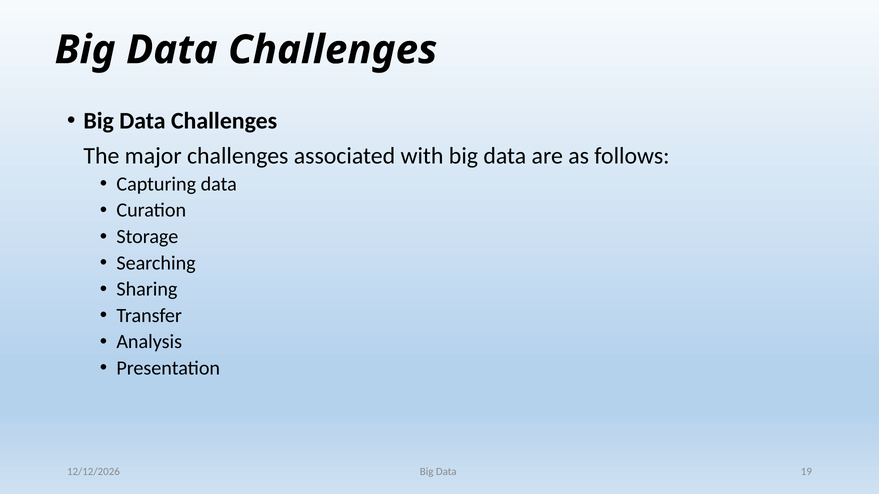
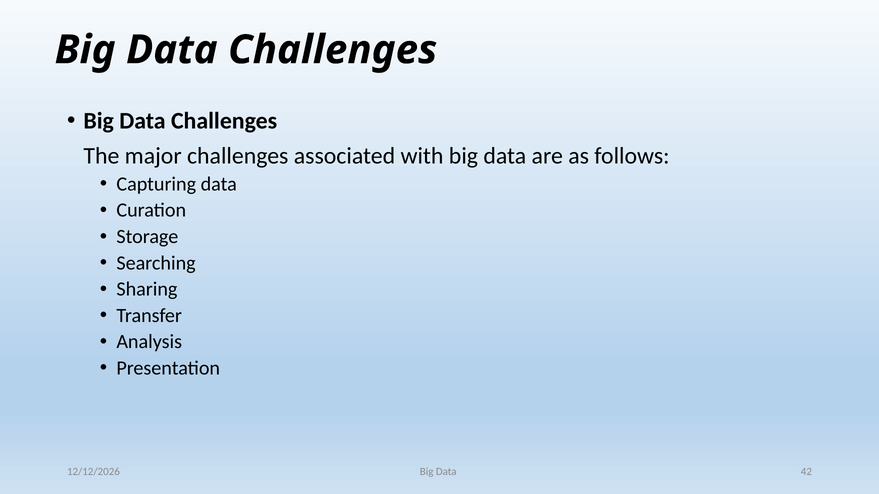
19: 19 -> 42 (806, 472)
